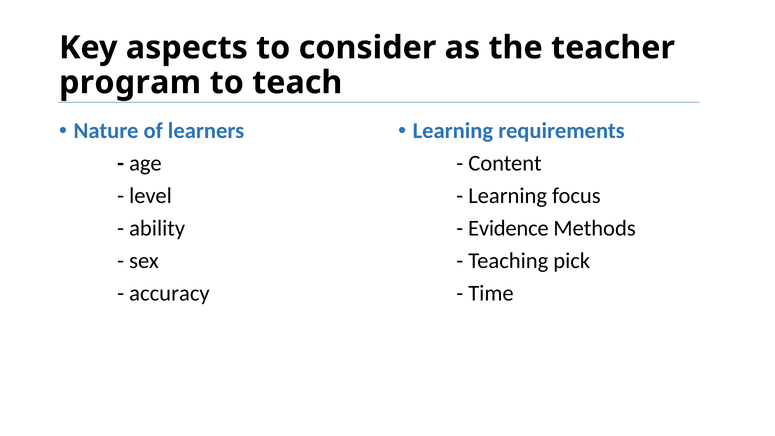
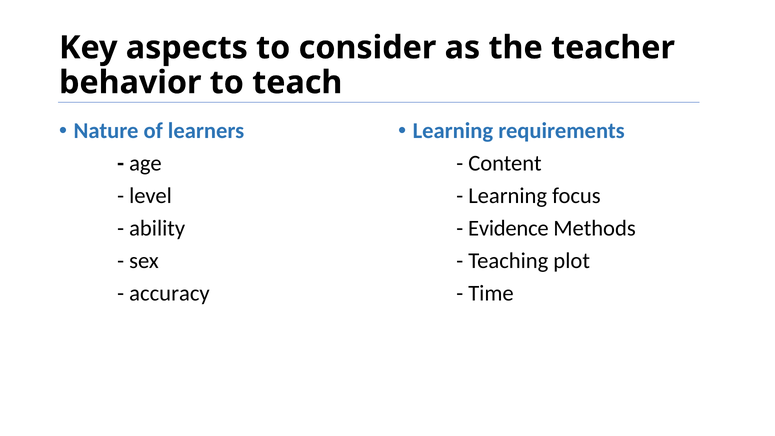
program: program -> behavior (130, 83)
pick: pick -> plot (572, 261)
